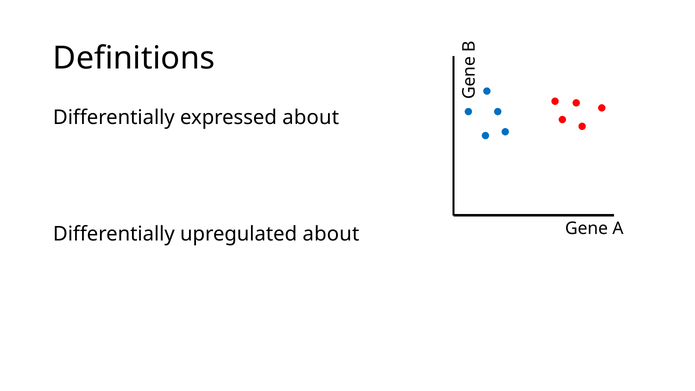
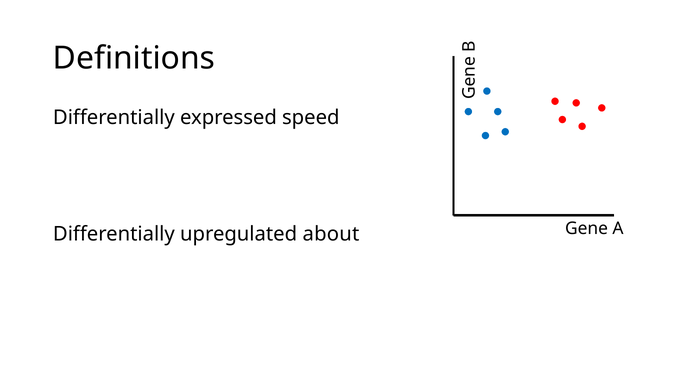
expressed about: about -> speed (311, 118)
